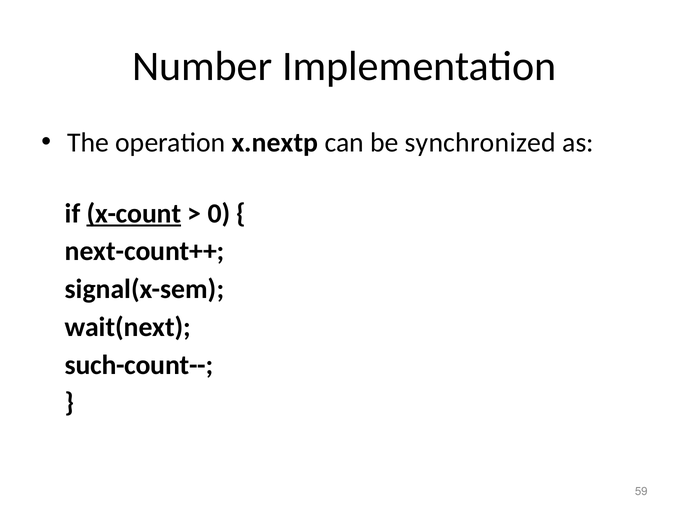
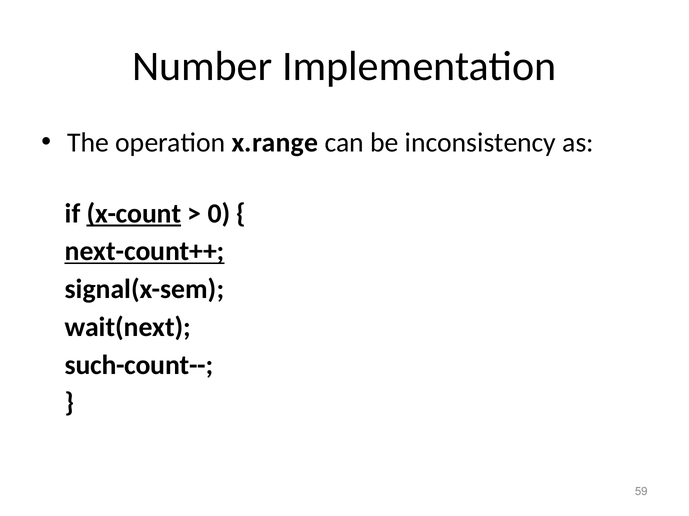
x.nextp: x.nextp -> x.range (275, 143)
synchronized: synchronized -> inconsistency (480, 143)
next-count++ underline: none -> present (145, 252)
